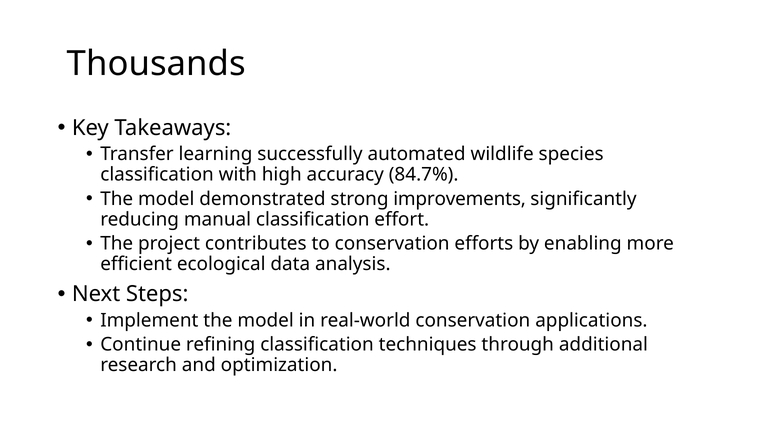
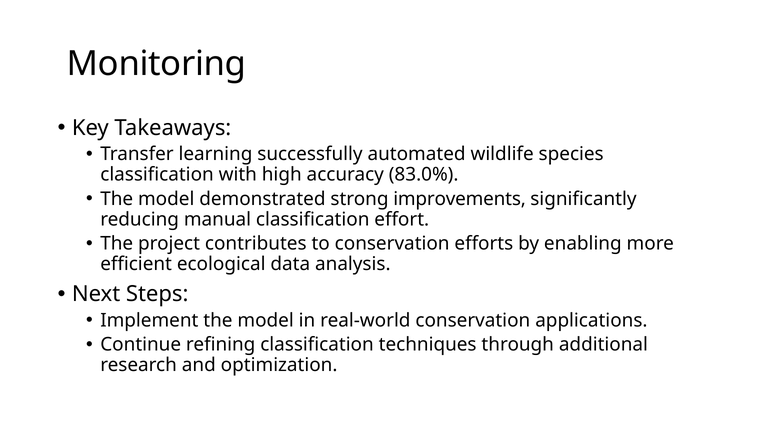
Thousands: Thousands -> Monitoring (156, 64)
84.7%: 84.7% -> 83.0% (424, 174)
